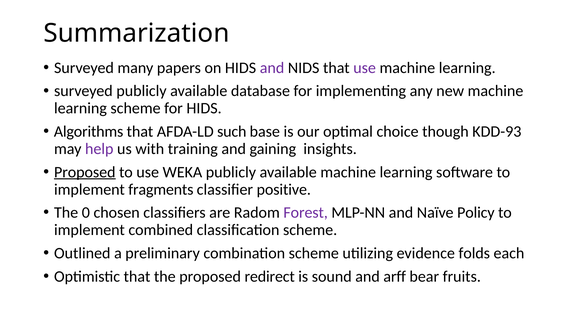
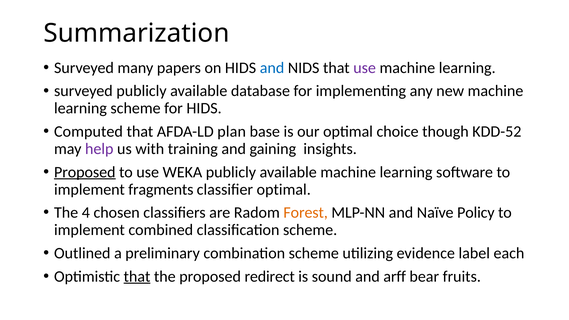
and colour: purple -> blue (272, 68)
Algorithms: Algorithms -> Computed (88, 132)
such: such -> plan (232, 132)
KDD-93: KDD-93 -> KDD-52 (497, 132)
classifier positive: positive -> optimal (284, 189)
0: 0 -> 4 (86, 213)
Forest colour: purple -> orange (306, 213)
folds: folds -> label (474, 253)
that underline: none -> present (137, 276)
